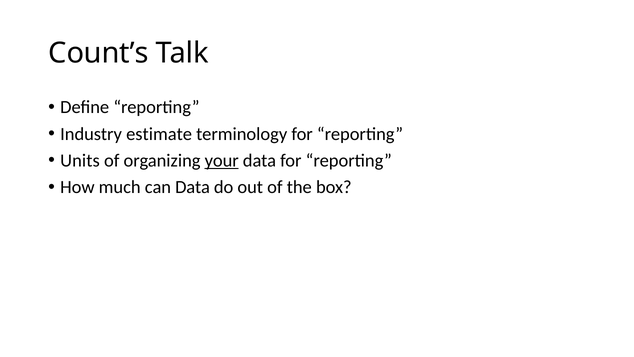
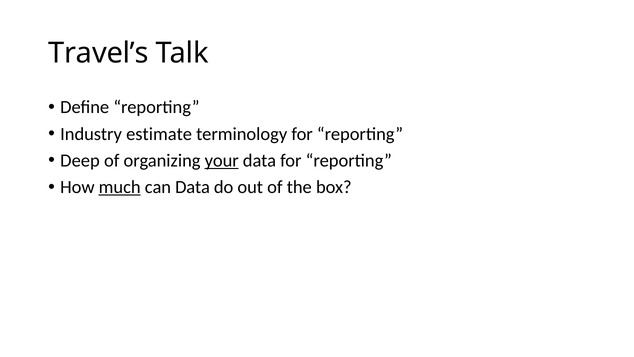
Count’s: Count’s -> Travel’s (98, 53)
Units: Units -> Deep (80, 160)
much underline: none -> present (120, 187)
